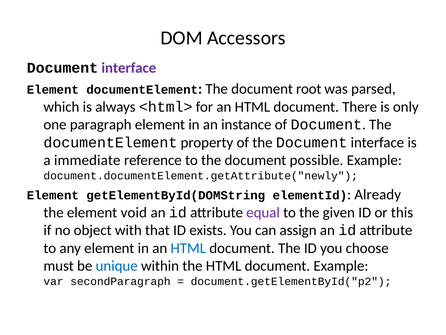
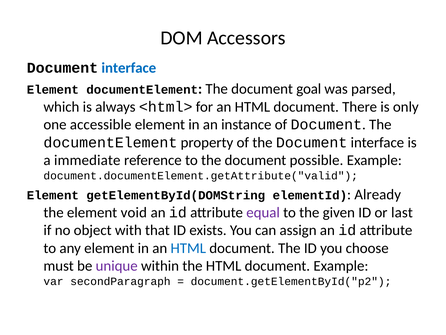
interface colour: purple -> blue (129, 68)
root: root -> goal (309, 89)
paragraph: paragraph -> accessible (101, 124)
document.documentElement.getAttribute("newly: document.documentElement.getAttribute("newly -> document.documentElement.getAttribute("valid (201, 175)
this: this -> last (402, 212)
unique colour: blue -> purple (117, 266)
